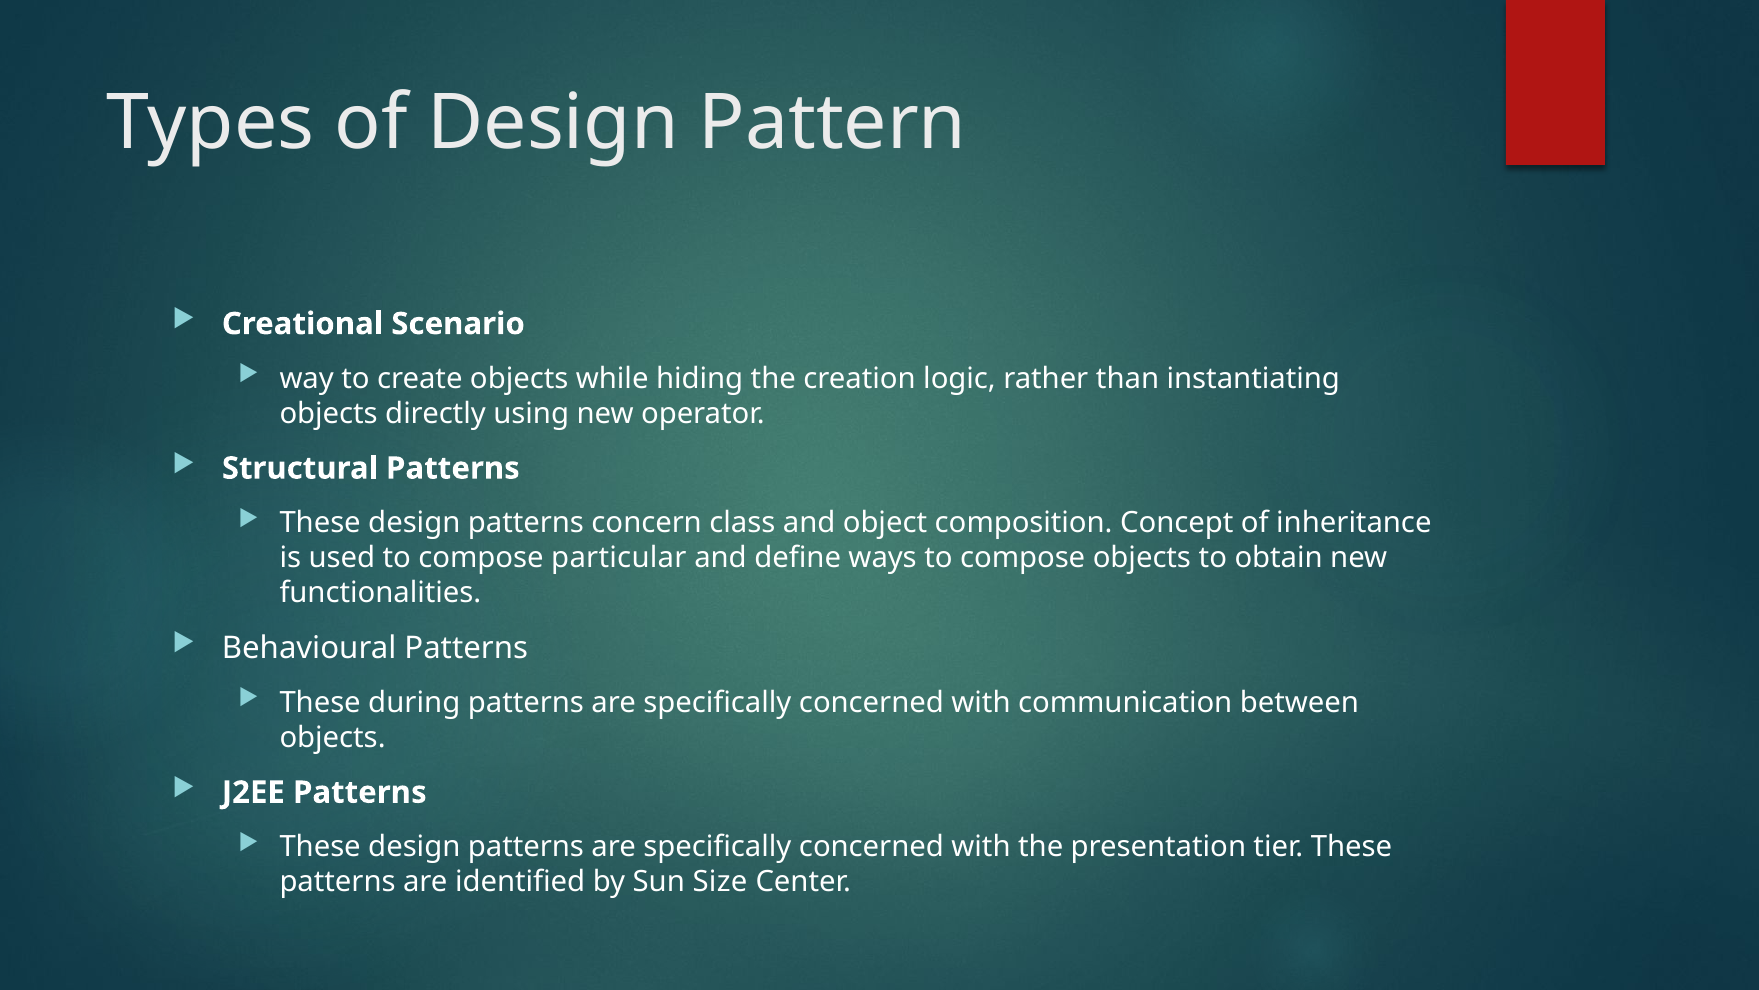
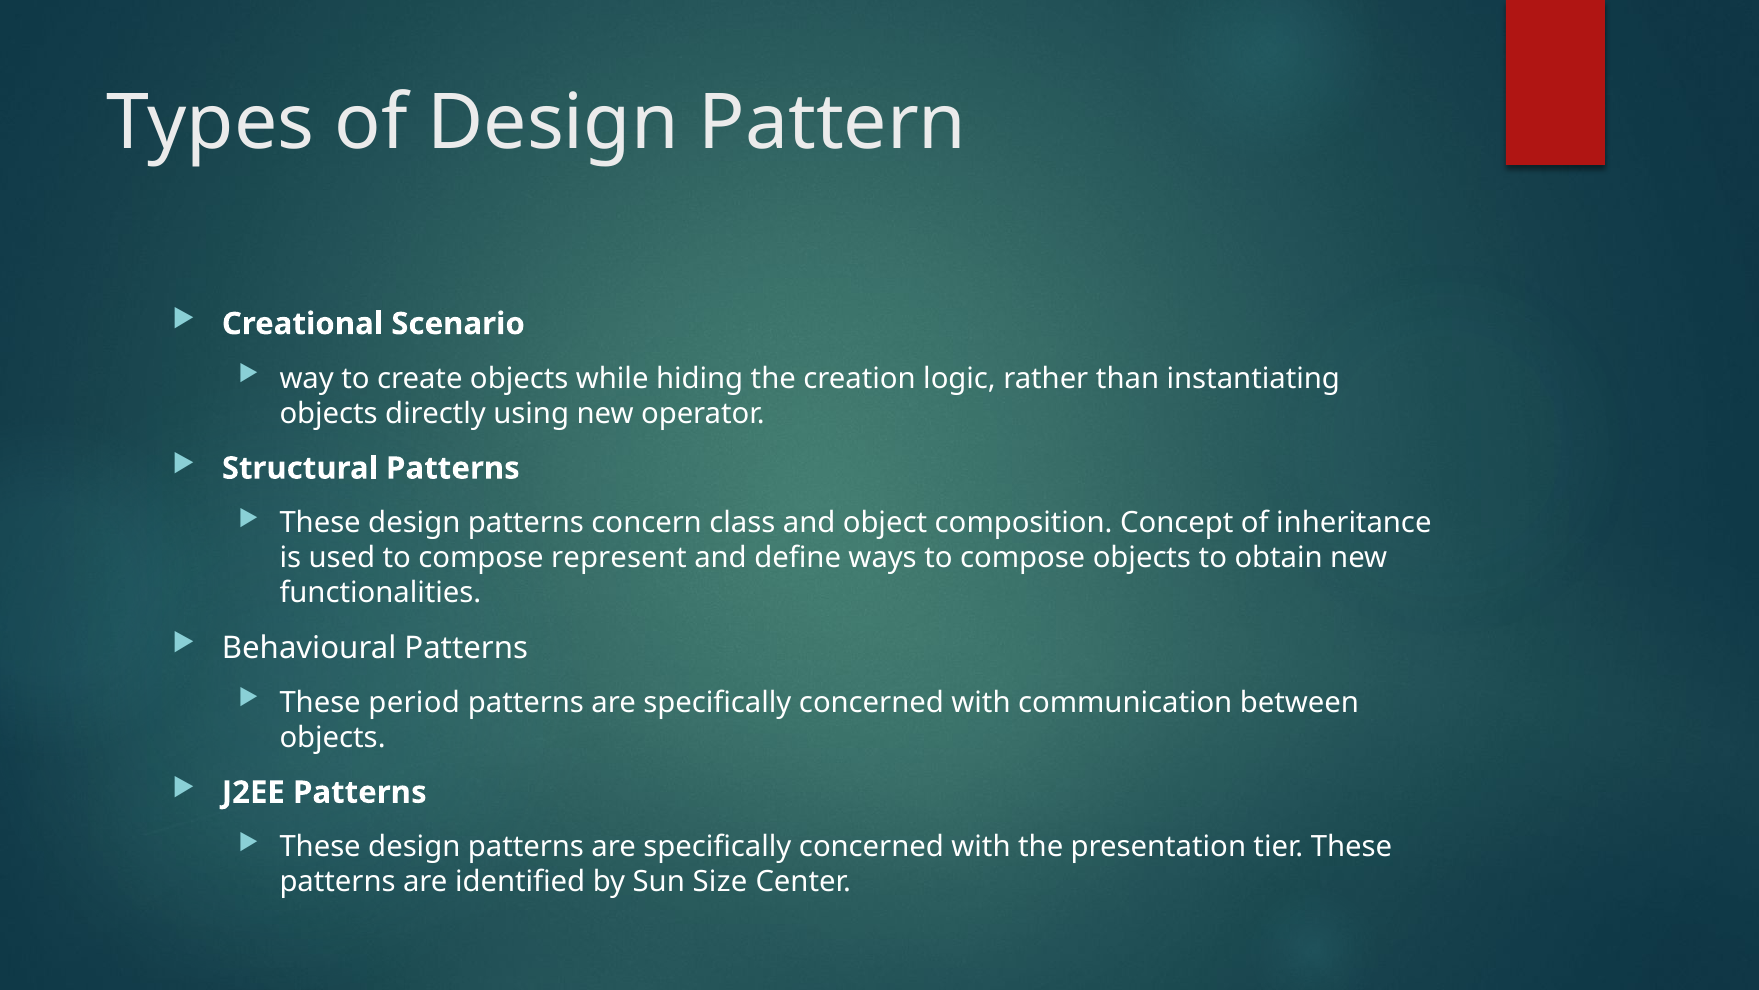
particular: particular -> represent (619, 558)
during: during -> period (414, 702)
